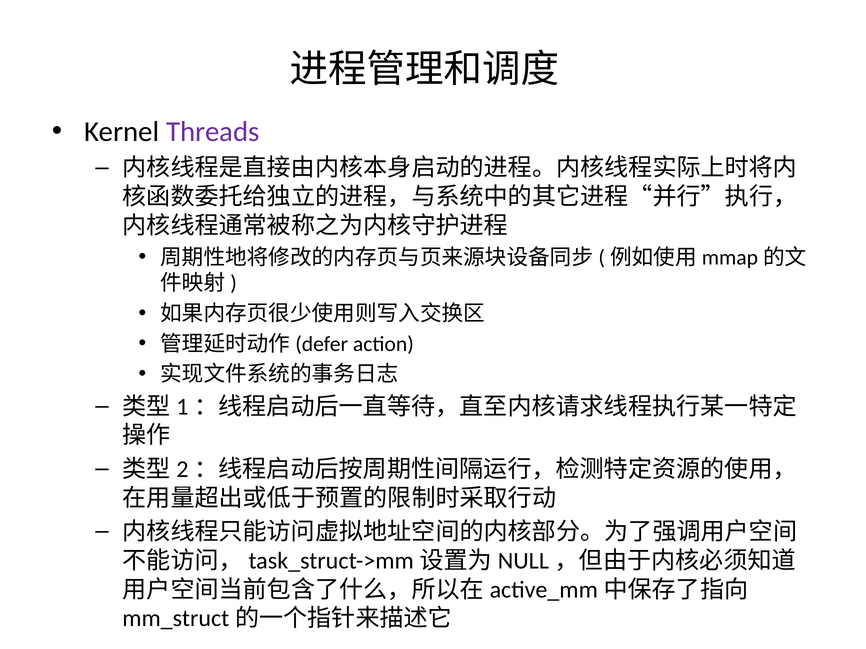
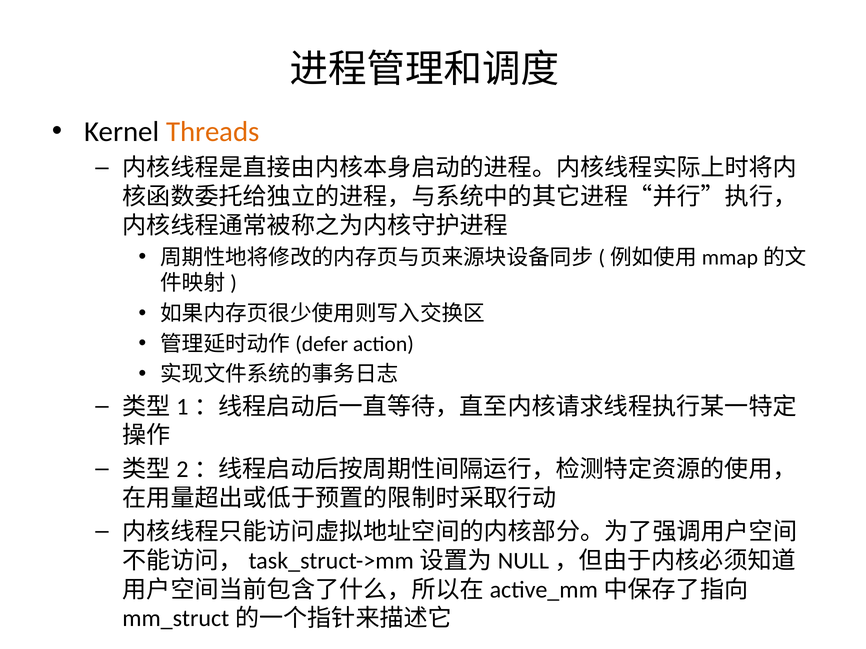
Threads colour: purple -> orange (213, 132)
